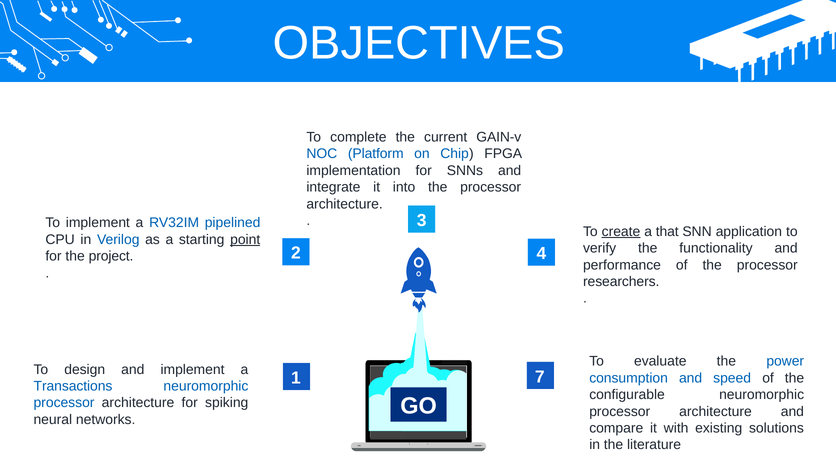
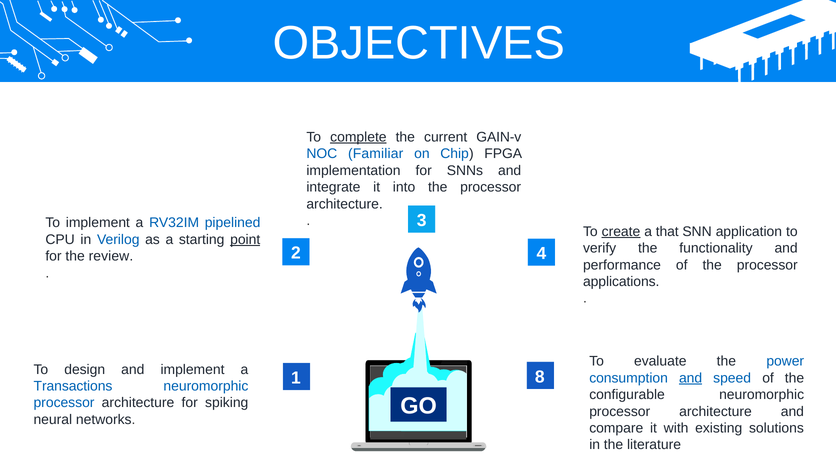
complete underline: none -> present (358, 137)
Platform: Platform -> Familiar (376, 154)
project: project -> review (111, 256)
researchers: researchers -> applications (621, 282)
7: 7 -> 8 (540, 377)
and underline: none -> present (691, 378)
